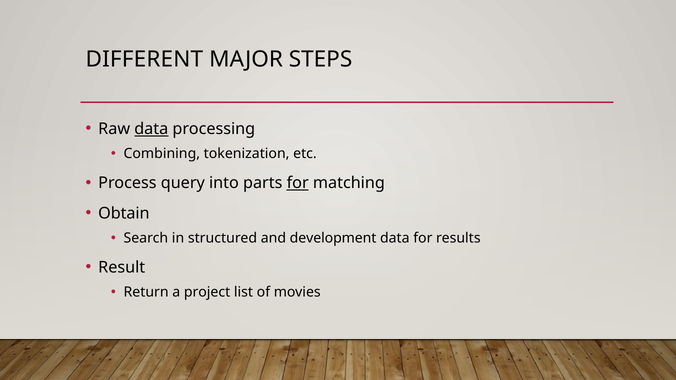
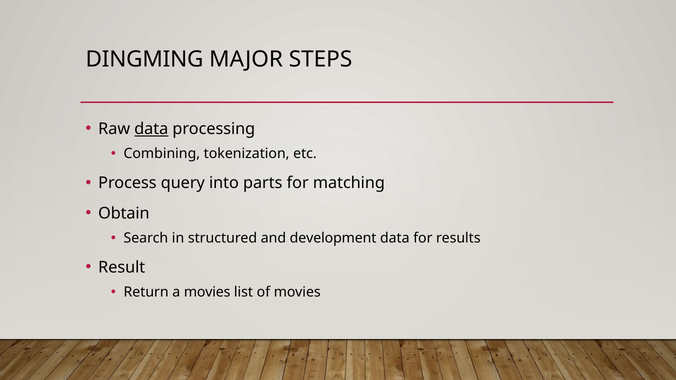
DIFFERENT: DIFFERENT -> DINGMING (145, 59)
for underline: present -> none (298, 183)
a project: project -> movies (207, 293)
